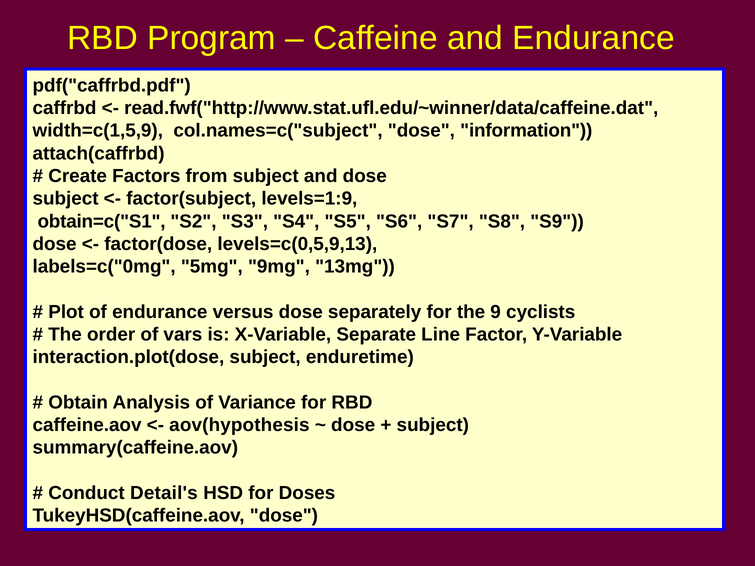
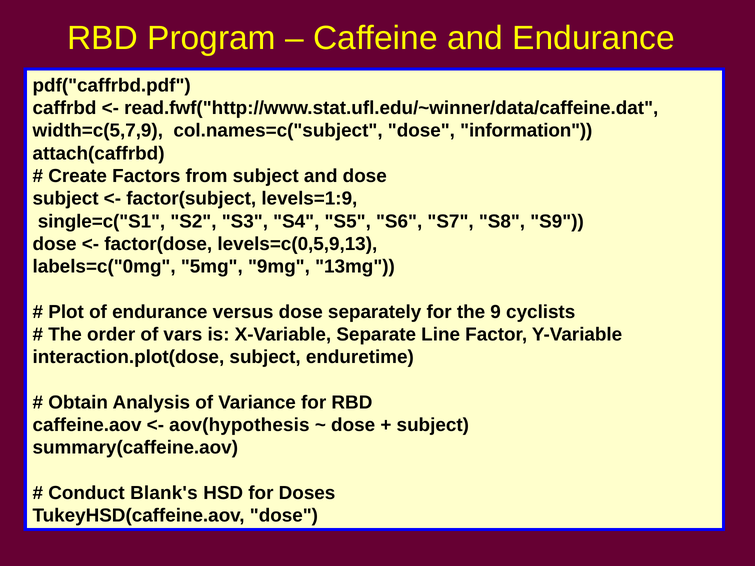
width=c(1,5,9: width=c(1,5,9 -> width=c(5,7,9 (98, 131)
obtain=c("S1: obtain=c("S1 -> single=c("S1 (101, 221)
Detail's: Detail's -> Blank's (164, 493)
